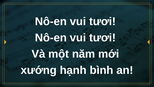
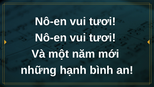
xướng: xướng -> những (39, 70)
